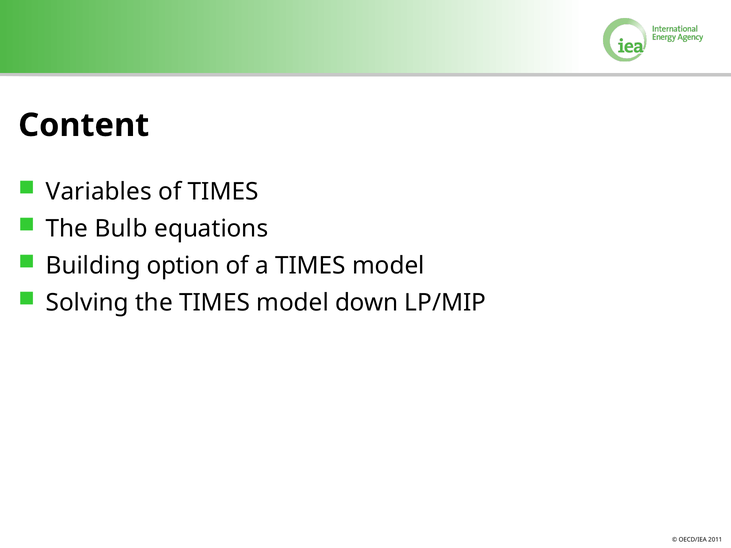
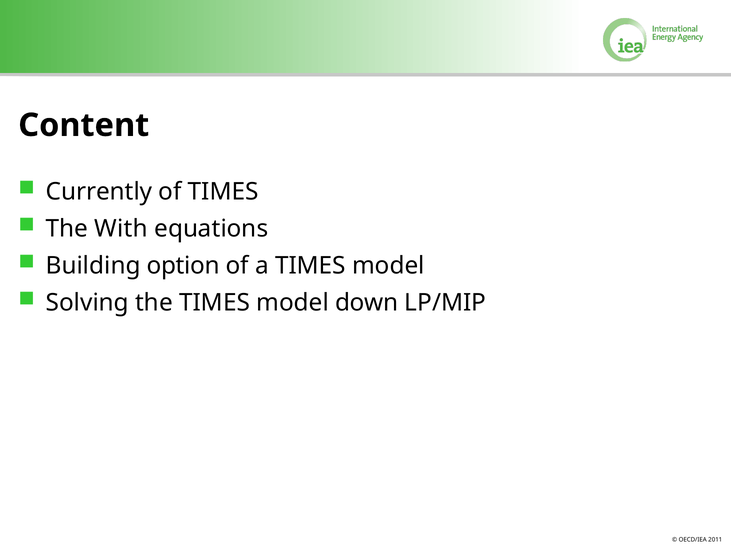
Variables: Variables -> Currently (99, 192)
Bulb: Bulb -> With (121, 229)
